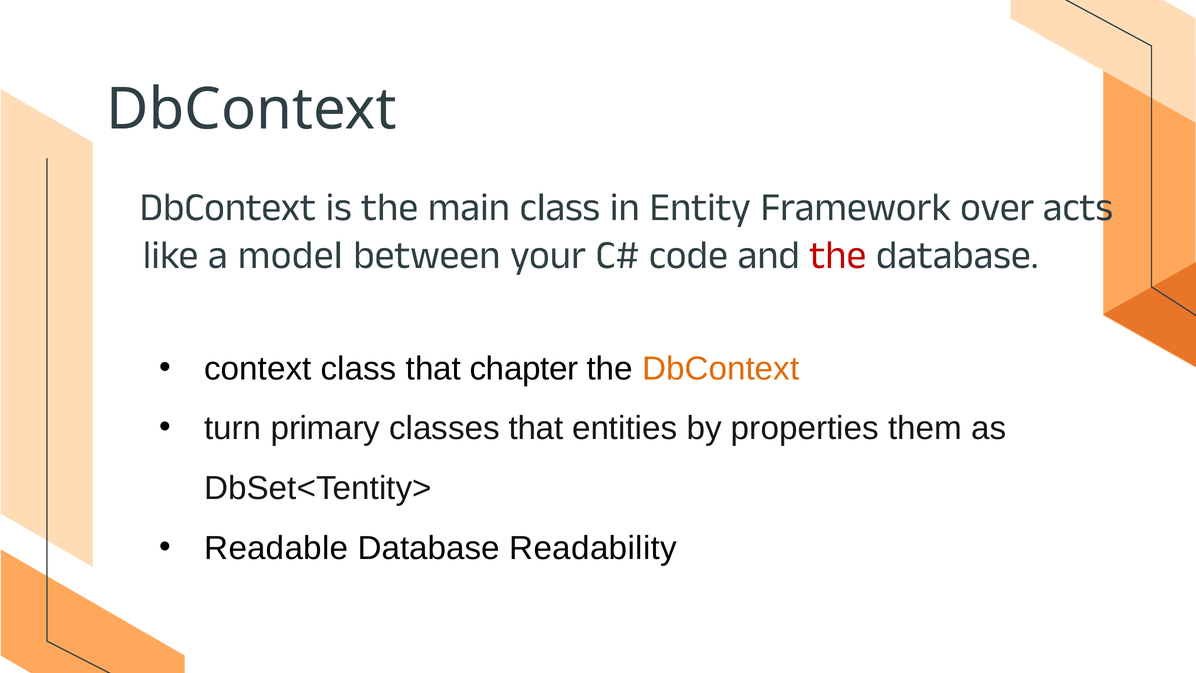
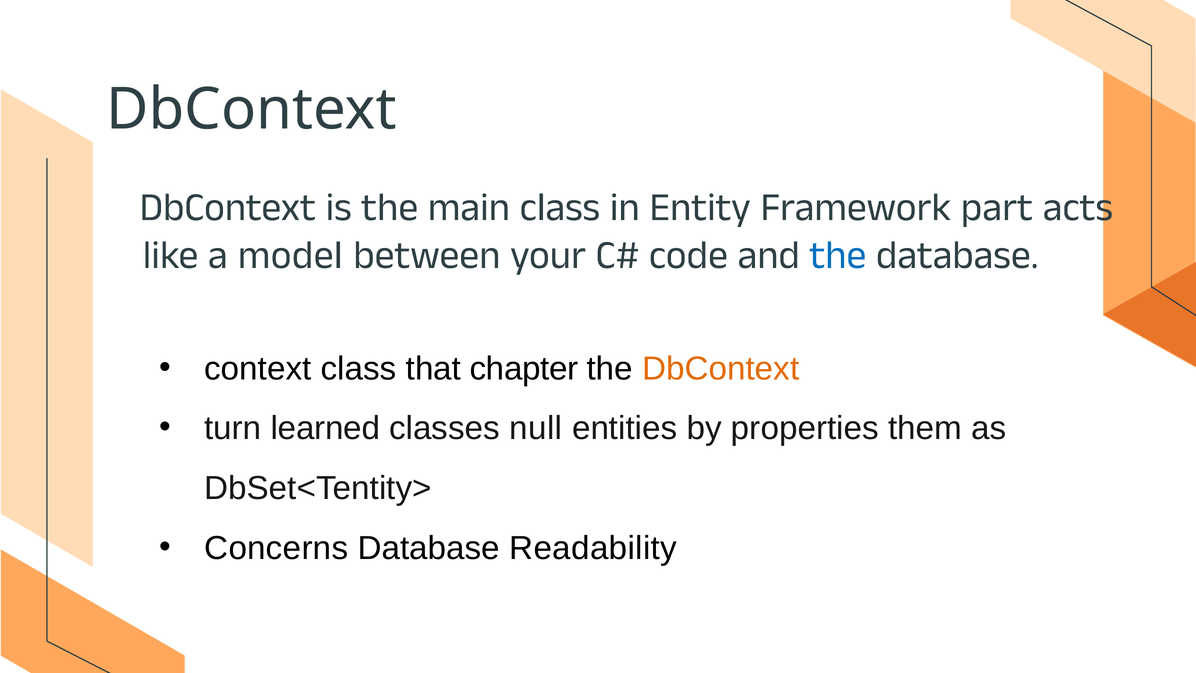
over: over -> part (997, 207)
the colour: red -> blue (838, 255)
primary: primary -> learned (325, 428)
classes that: that -> null (536, 428)
Readable: Readable -> Concerns (276, 548)
